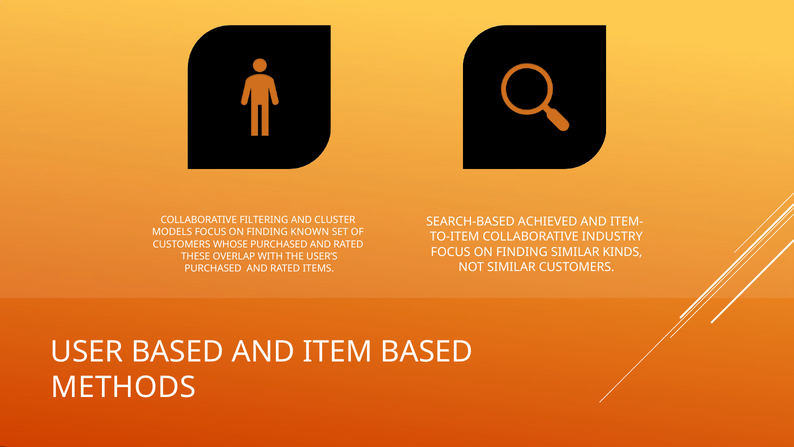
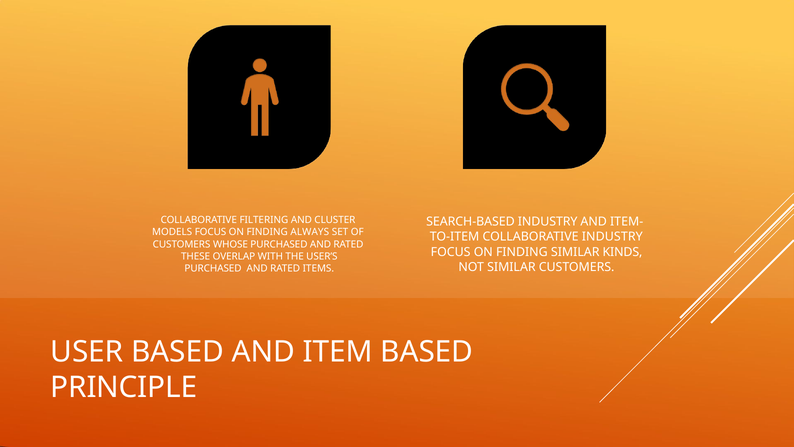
SEARCH-BASED ACHIEVED: ACHIEVED -> INDUSTRY (548, 221)
KNOWN: KNOWN -> ALWAYS (310, 232)
METHODS: METHODS -> PRINCIPLE (124, 387)
